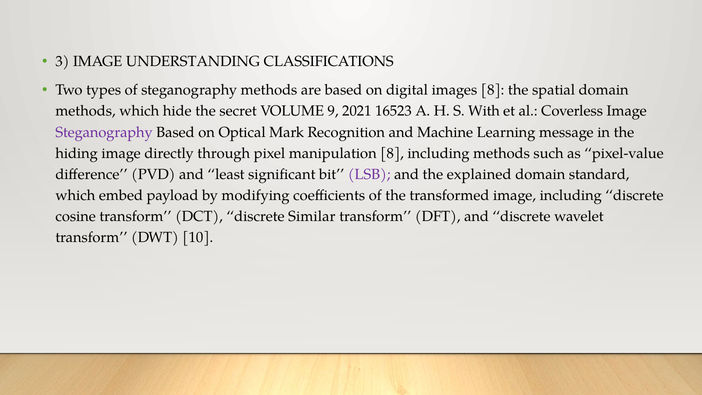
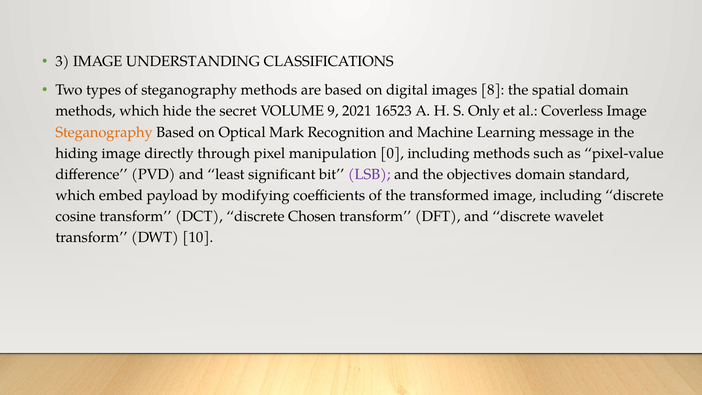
With: With -> Only (484, 111)
Steganography colour: purple -> orange (104, 132)
manipulation 8: 8 -> 0 (392, 153)
explained: explained -> objectives (479, 174)
Similar: Similar -> Chosen (312, 216)
